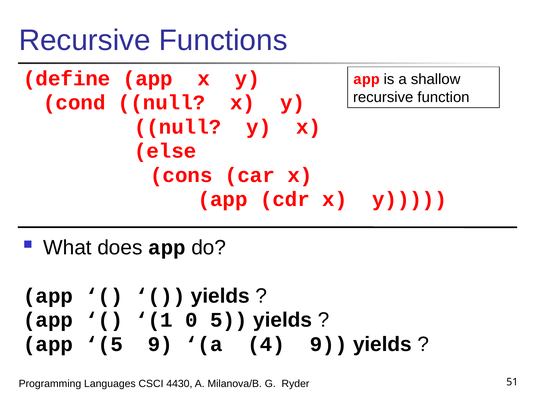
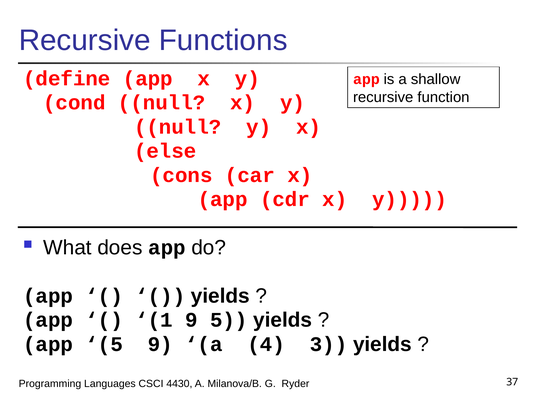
1 0: 0 -> 9 (191, 320)
4 9: 9 -> 3 (328, 344)
51: 51 -> 37 (512, 382)
